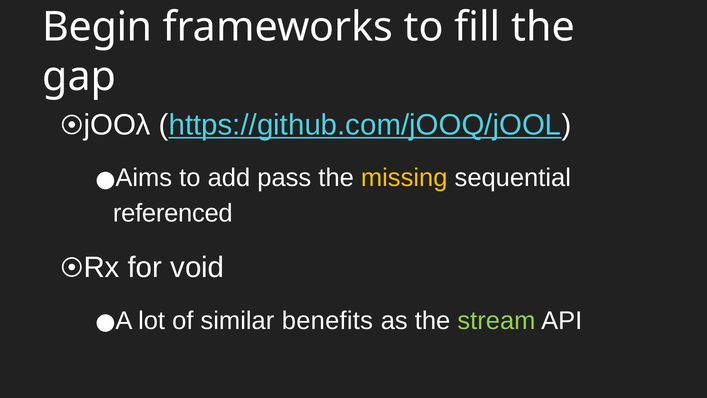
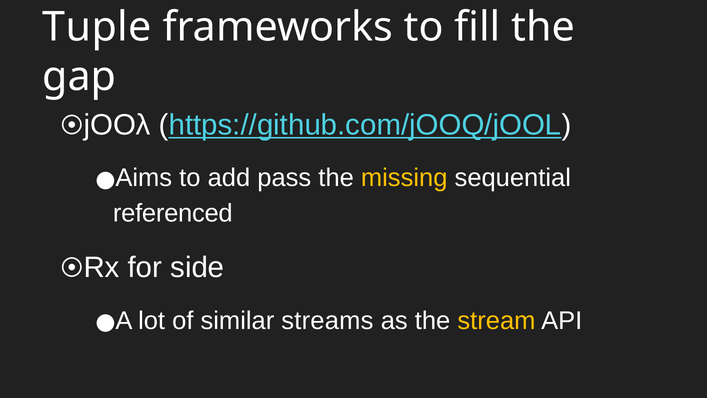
Begin: Begin -> Tuple (97, 27)
void: void -> side (197, 267)
benefits: benefits -> streams (327, 320)
stream colour: light green -> yellow (496, 320)
